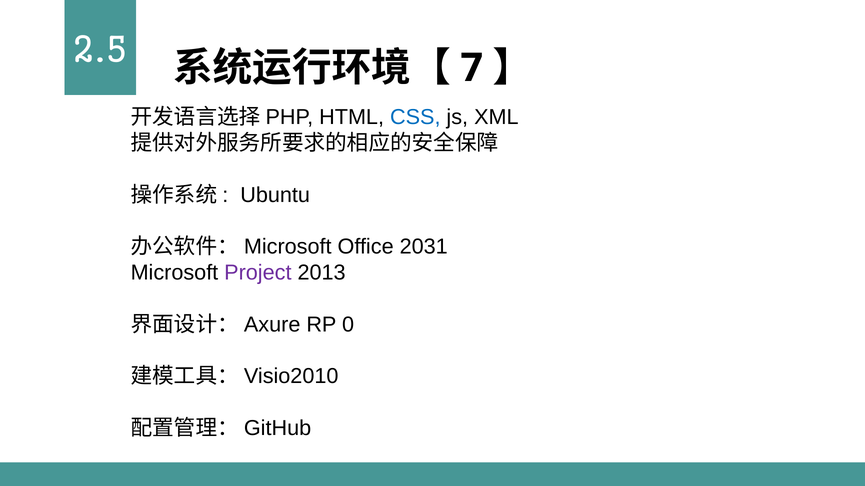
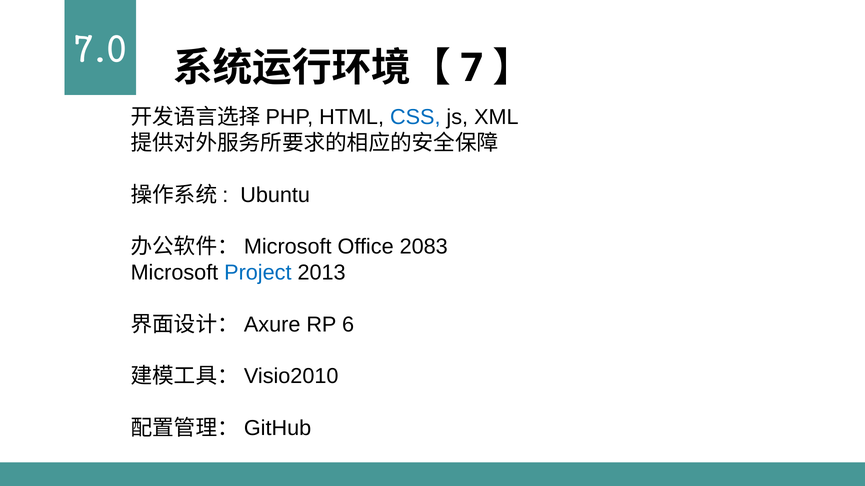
2.5: 2.5 -> 7.0 (100, 50)
2031: 2031 -> 2083 (424, 247)
Project colour: purple -> blue (258, 273)
0: 0 -> 6 (348, 325)
